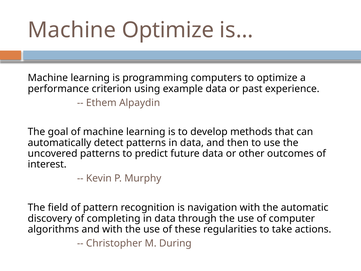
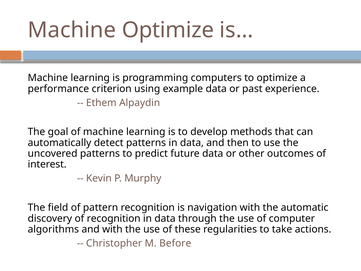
of completing: completing -> recognition (114, 218)
During: During -> Before (175, 243)
